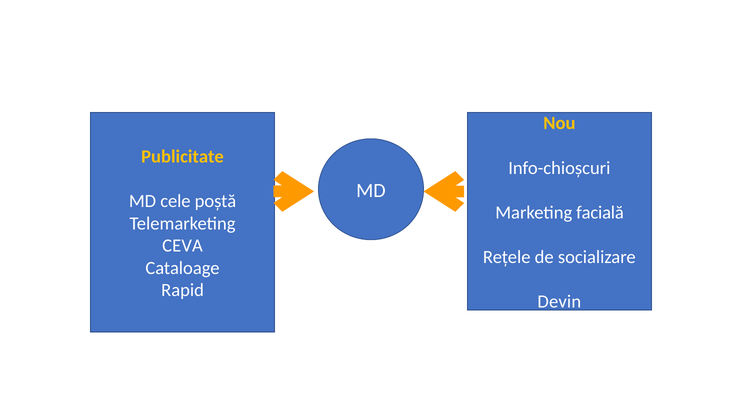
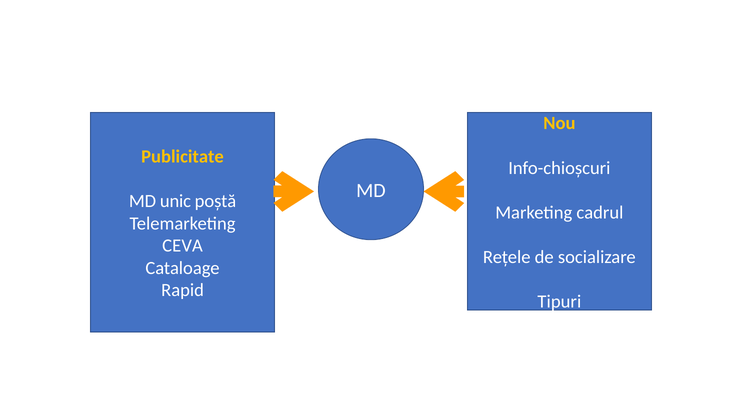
cele: cele -> unic (175, 201)
facială: facială -> cadrul (600, 212)
Devin: Devin -> Tipuri (559, 301)
